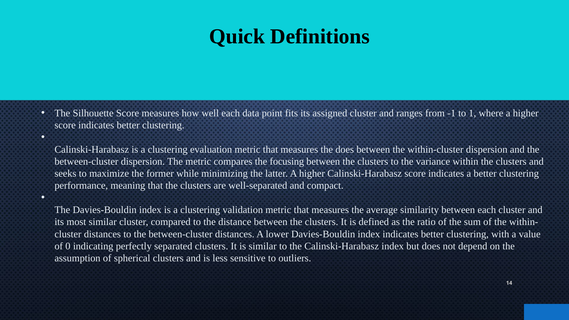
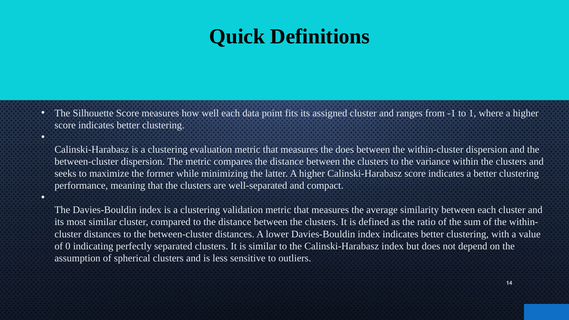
compares the focusing: focusing -> distance (287, 162)
